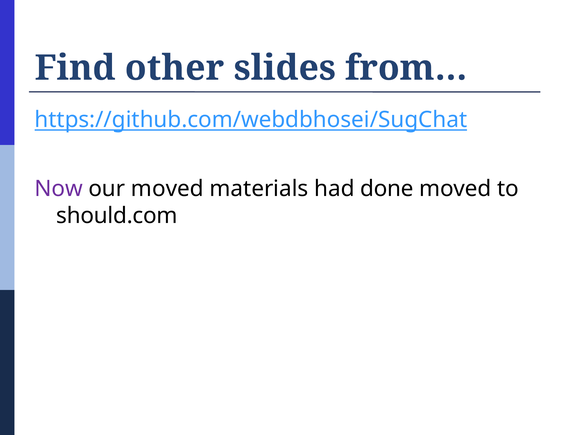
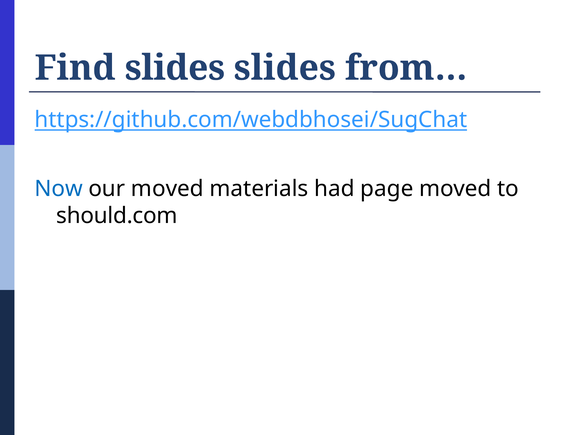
Find other: other -> slides (175, 68)
Now colour: purple -> blue (59, 188)
done: done -> page (387, 188)
